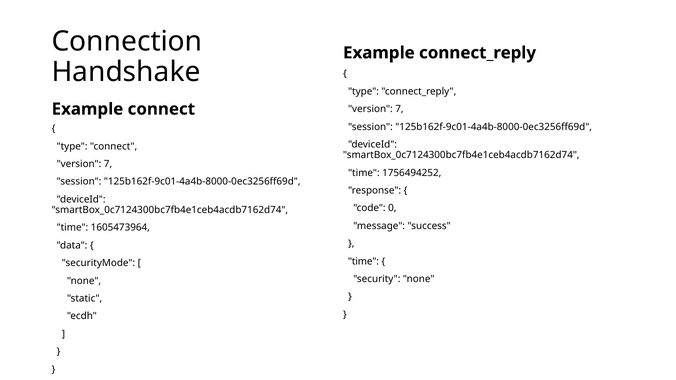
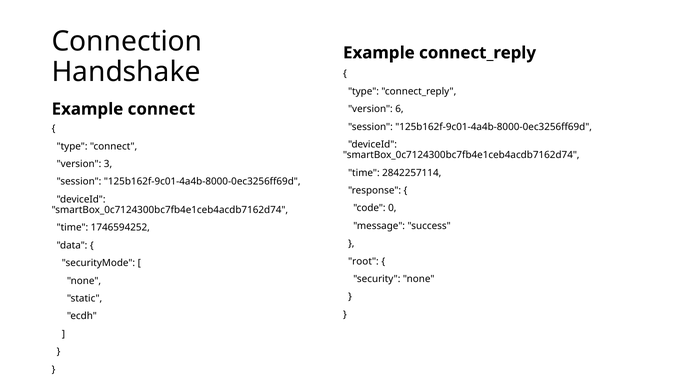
7: 7 -> 6 (399, 109)
7: 7 -> 3 (108, 164)
1756494252: 1756494252 -> 2842257114 (412, 173)
1605473964: 1605473964 -> 1746594252 (120, 228)
time: time -> root (363, 261)
